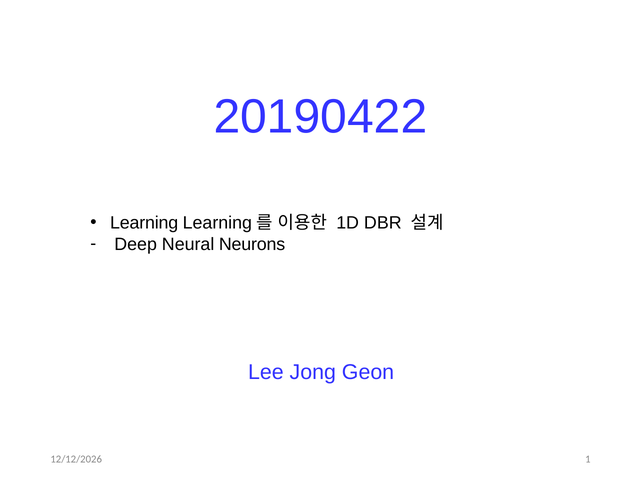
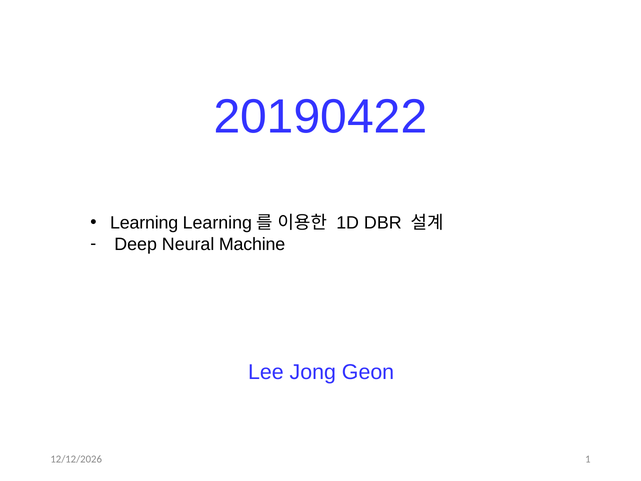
Neurons: Neurons -> Machine (252, 244)
